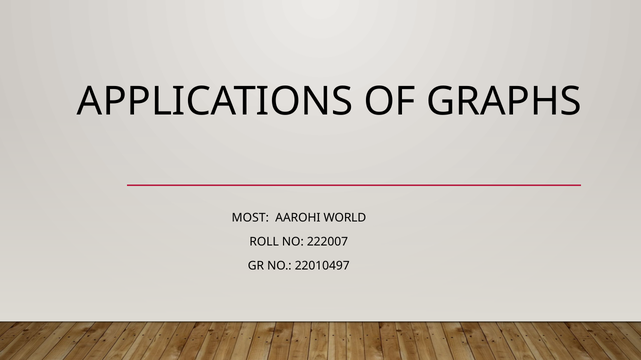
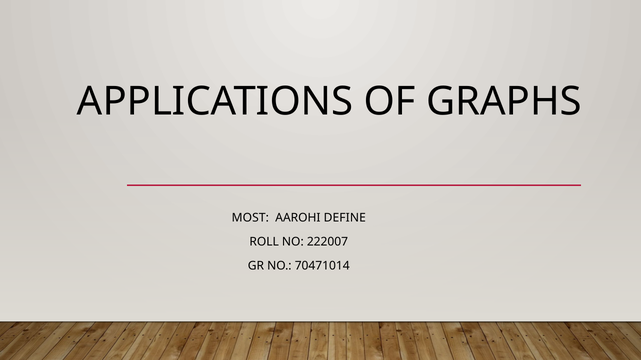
WORLD: WORLD -> DEFINE (345, 218)
22010497: 22010497 -> 70471014 (322, 266)
